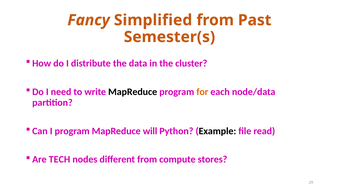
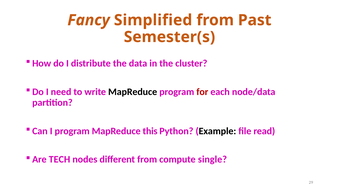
for colour: orange -> red (202, 92)
will: will -> this (150, 131)
stores: stores -> single (212, 159)
